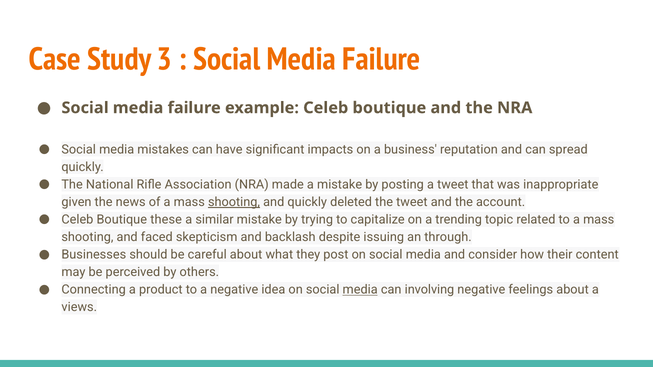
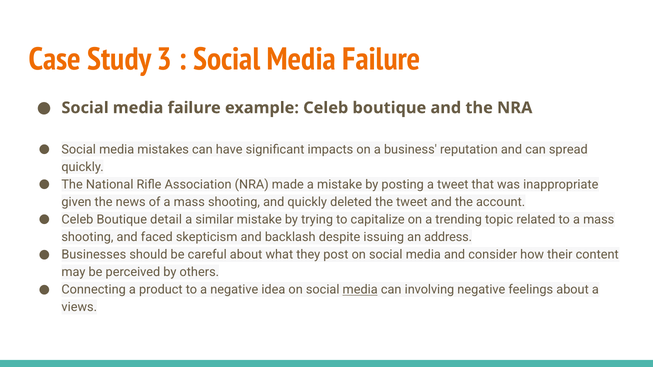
shooting underline: present -> none (234, 202)
these: these -> detail (166, 220)
through: through -> address (448, 237)
